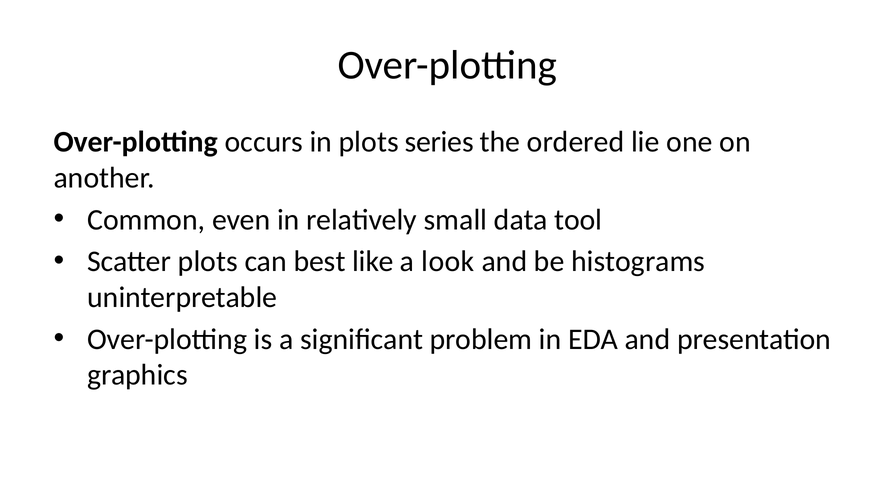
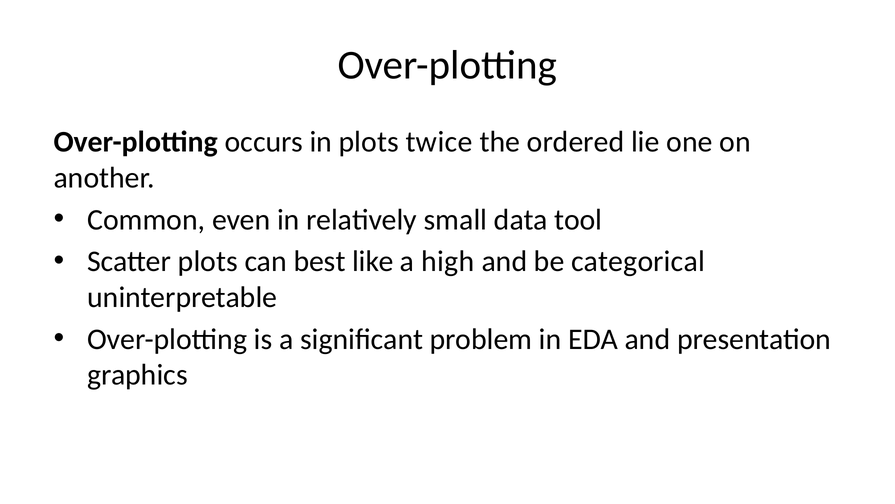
series: series -> twice (439, 142)
look: look -> high (448, 261)
histograms: histograms -> categorical (638, 261)
